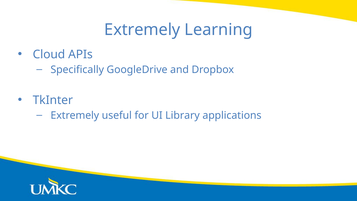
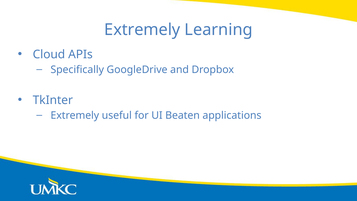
Library: Library -> Beaten (183, 115)
